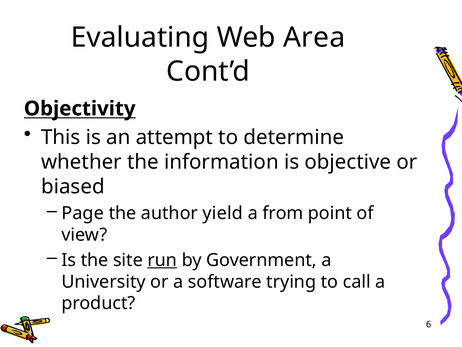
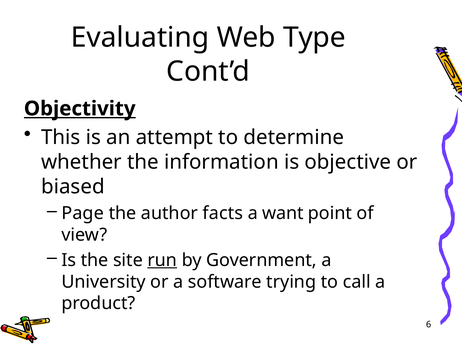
Area: Area -> Type (314, 37)
Objectivity underline: none -> present (80, 108)
yield: yield -> facts (223, 213)
from: from -> want (283, 213)
